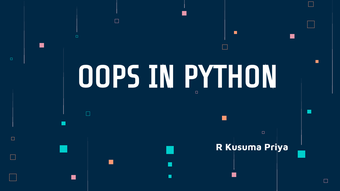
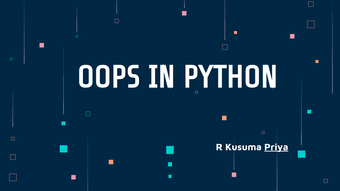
Priya underline: none -> present (276, 147)
